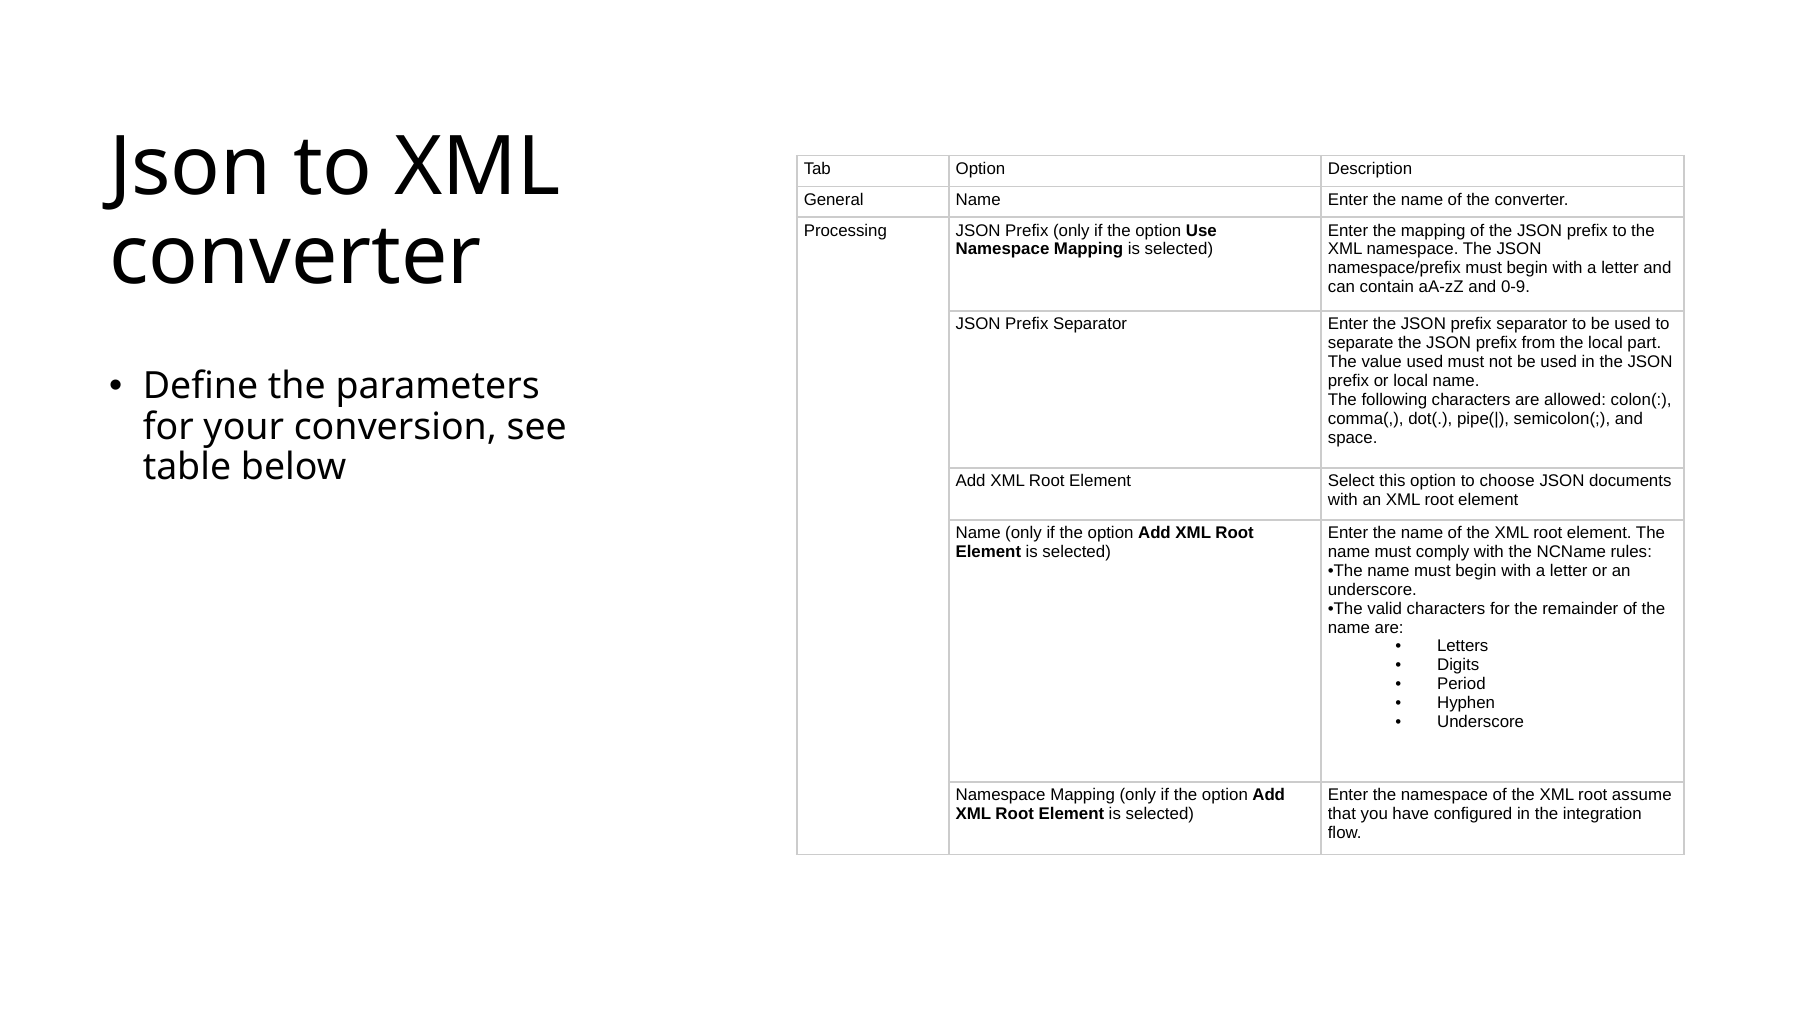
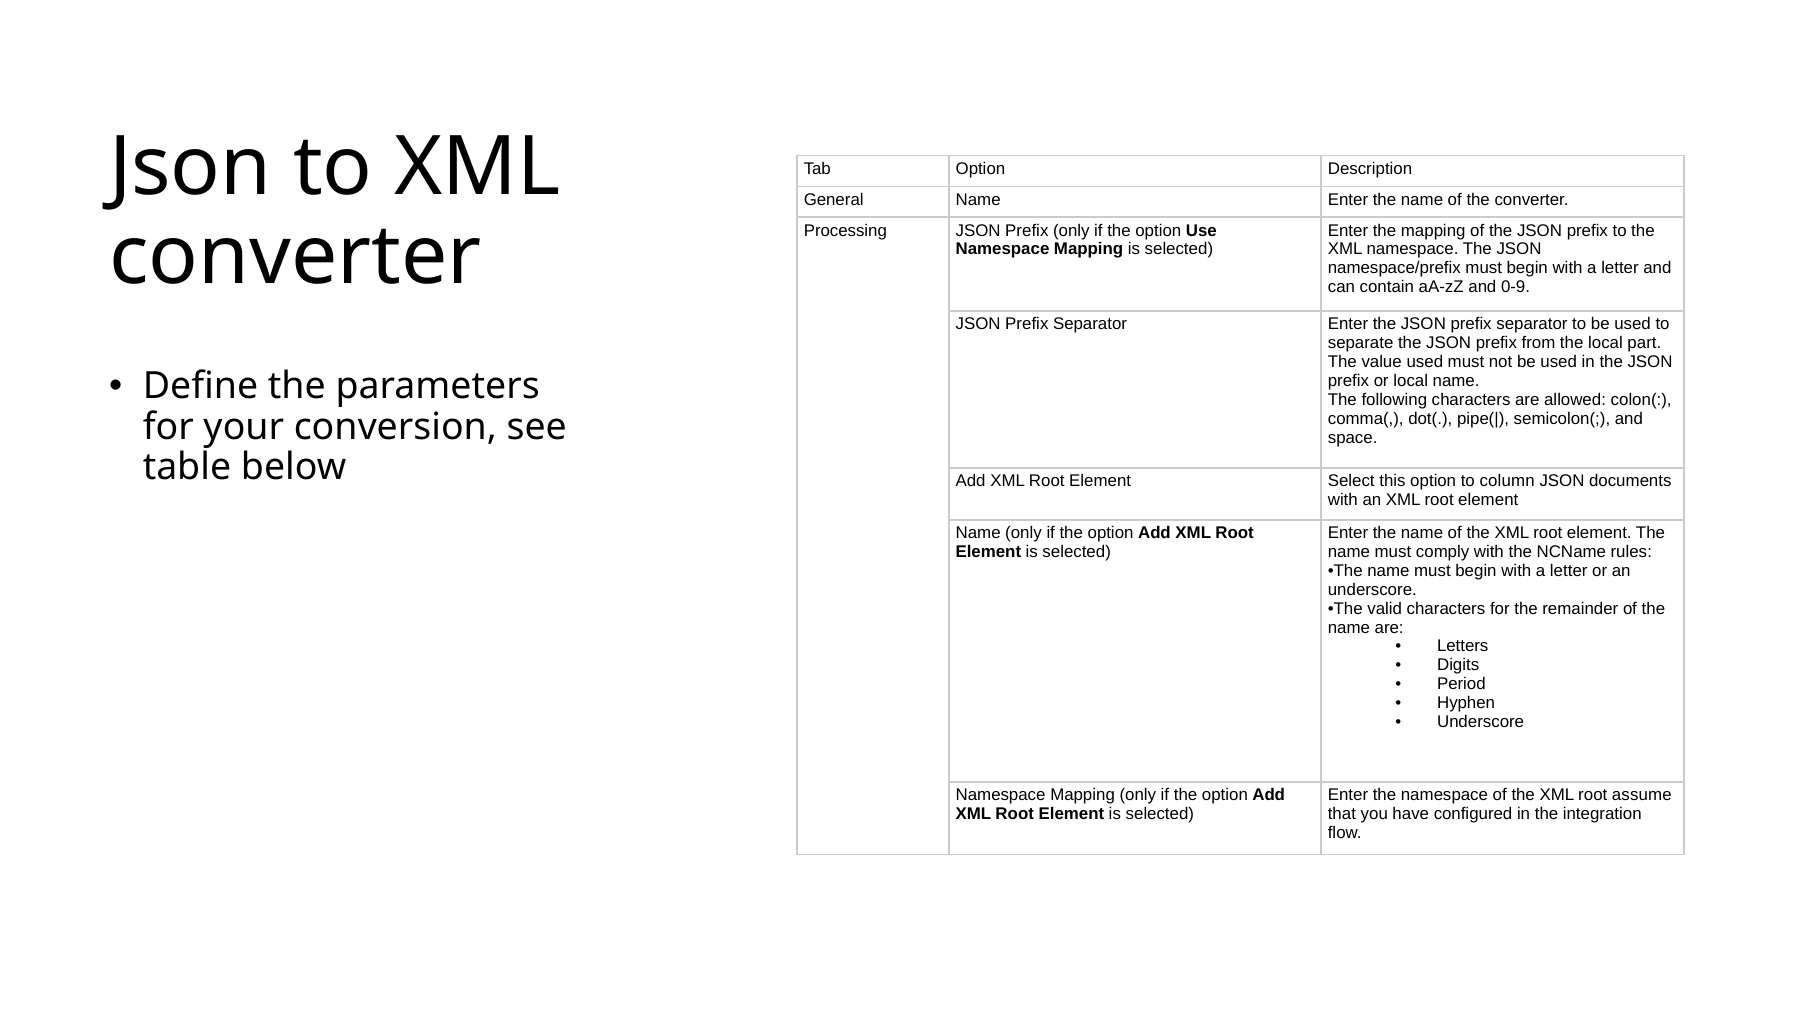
choose: choose -> column (1507, 481)
